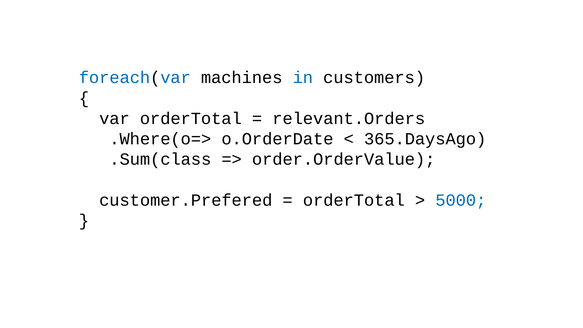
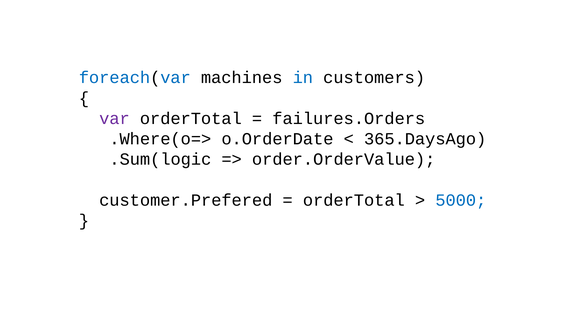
var colour: black -> purple (114, 118)
relevant.Orders: relevant.Orders -> failures.Orders (349, 118)
.Sum(class: .Sum(class -> .Sum(logic (160, 159)
